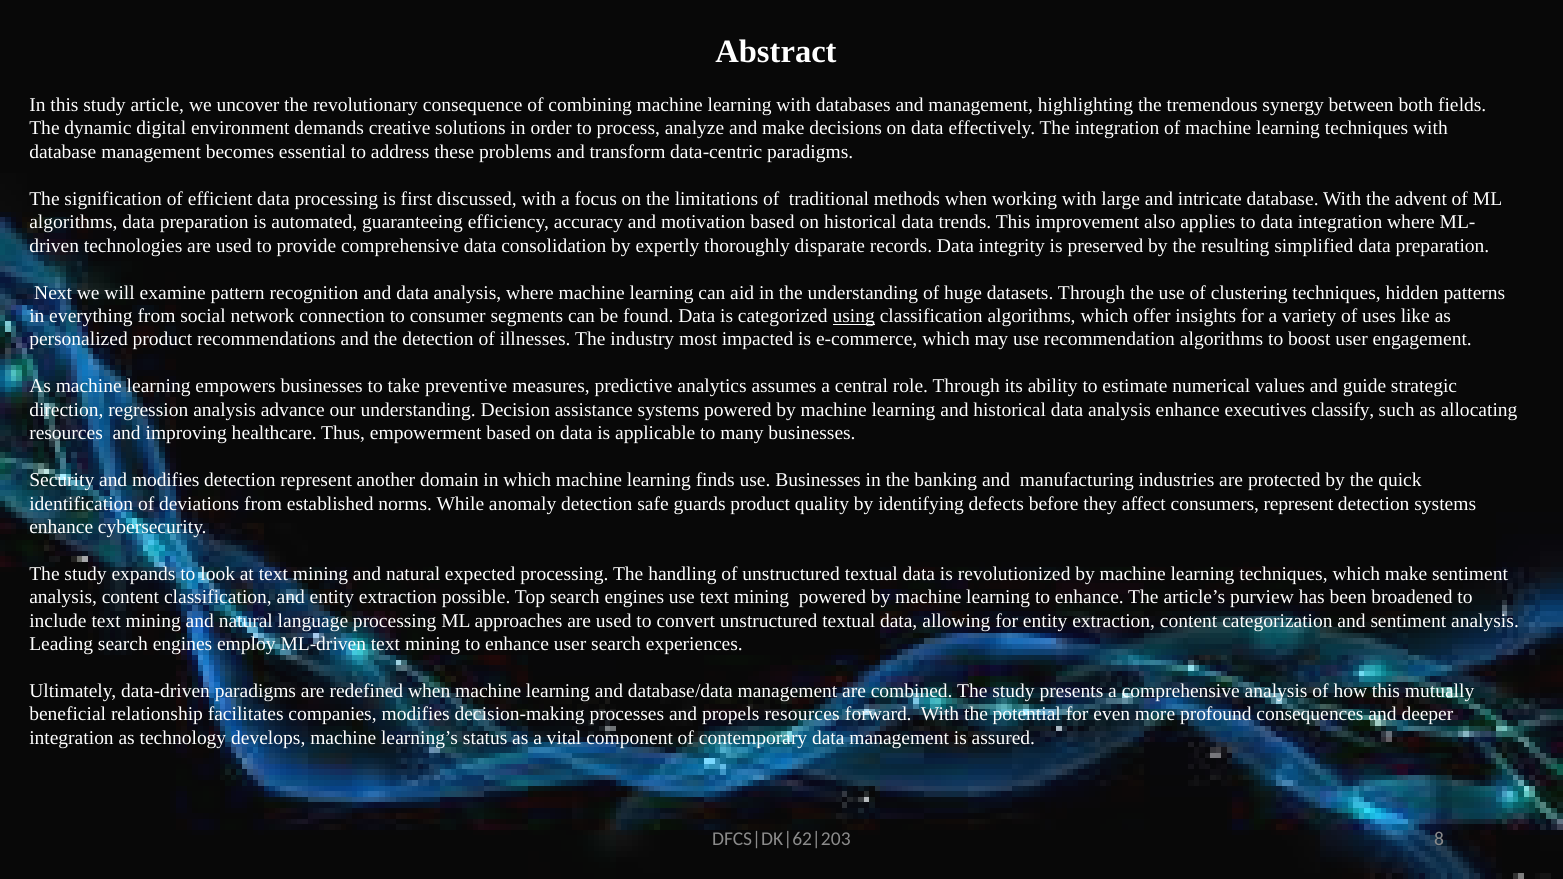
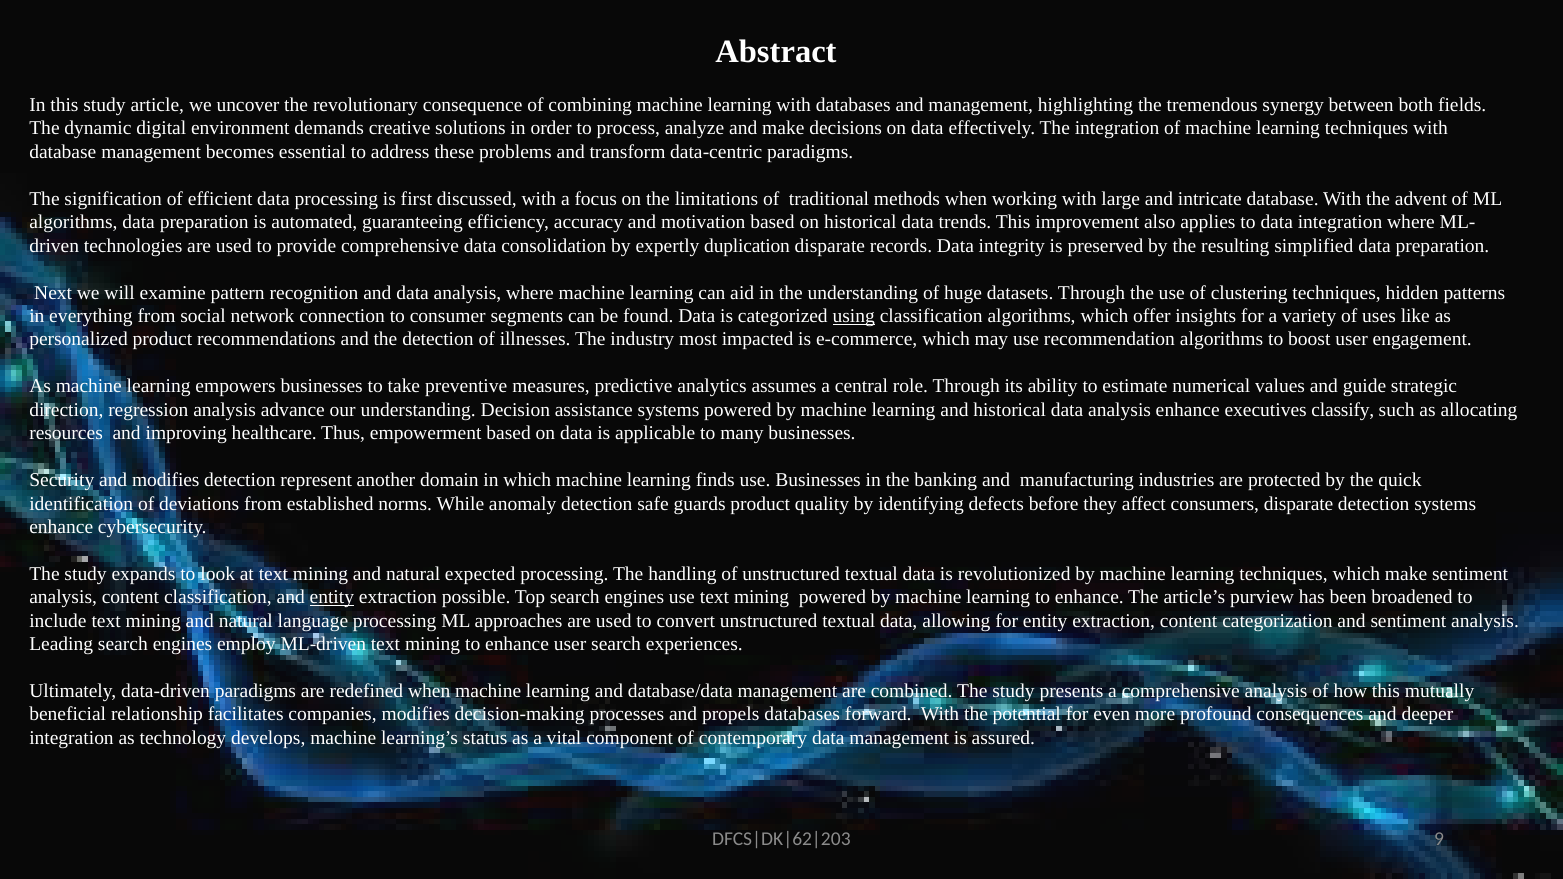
thoroughly: thoroughly -> duplication (747, 246)
consumers represent: represent -> disparate (1299, 504)
entity underline: none -> present (332, 597)
propels resources: resources -> databases (802, 715)
8: 8 -> 9 (1439, 839)
